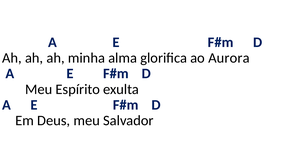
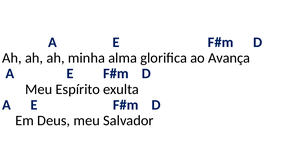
Aurora: Aurora -> Avança (229, 58)
